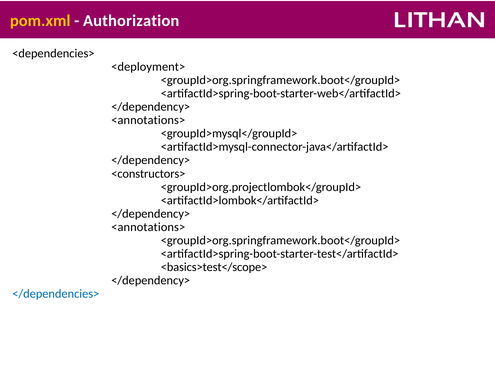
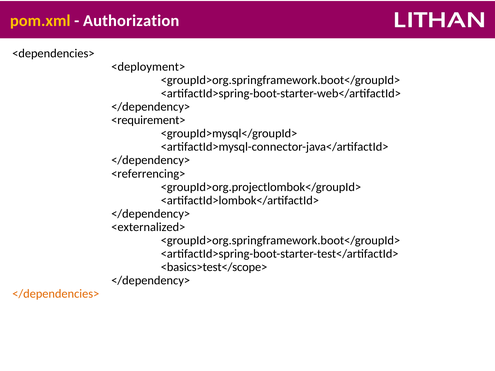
<annotations>: <annotations> -> <requirement> (148, 120)
<constructors>: <constructors> -> <referrencing> (148, 174)
<annotations>: <annotations> -> <externalized> (148, 227)
</dependencies> colour: blue -> orange (56, 294)
